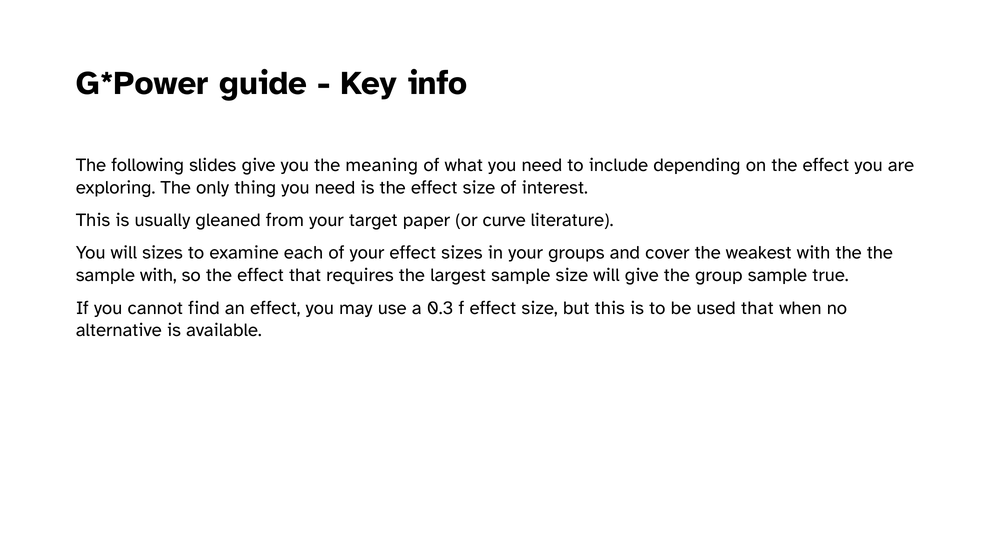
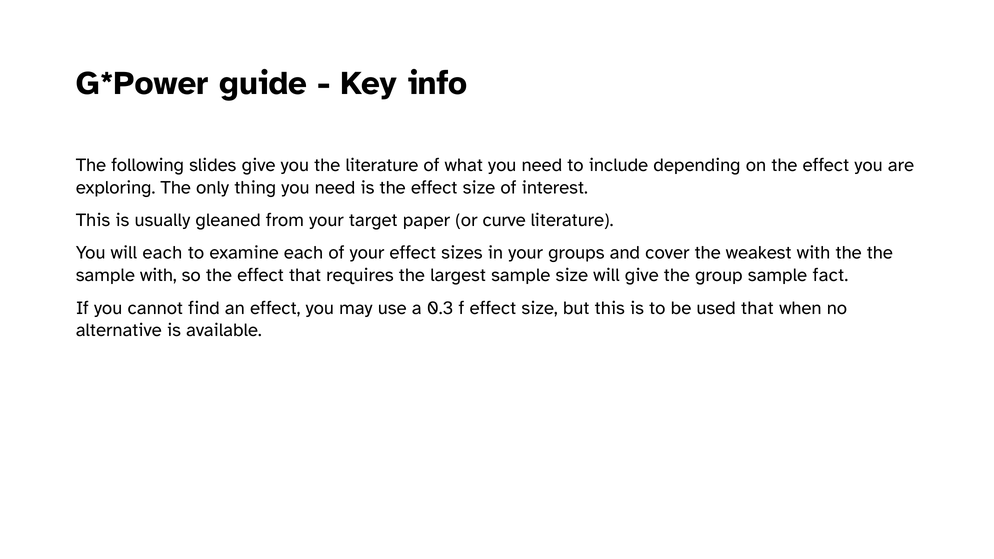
the meaning: meaning -> literature (382, 165)
will sizes: sizes -> each (162, 253)
true: true -> fact (830, 275)
